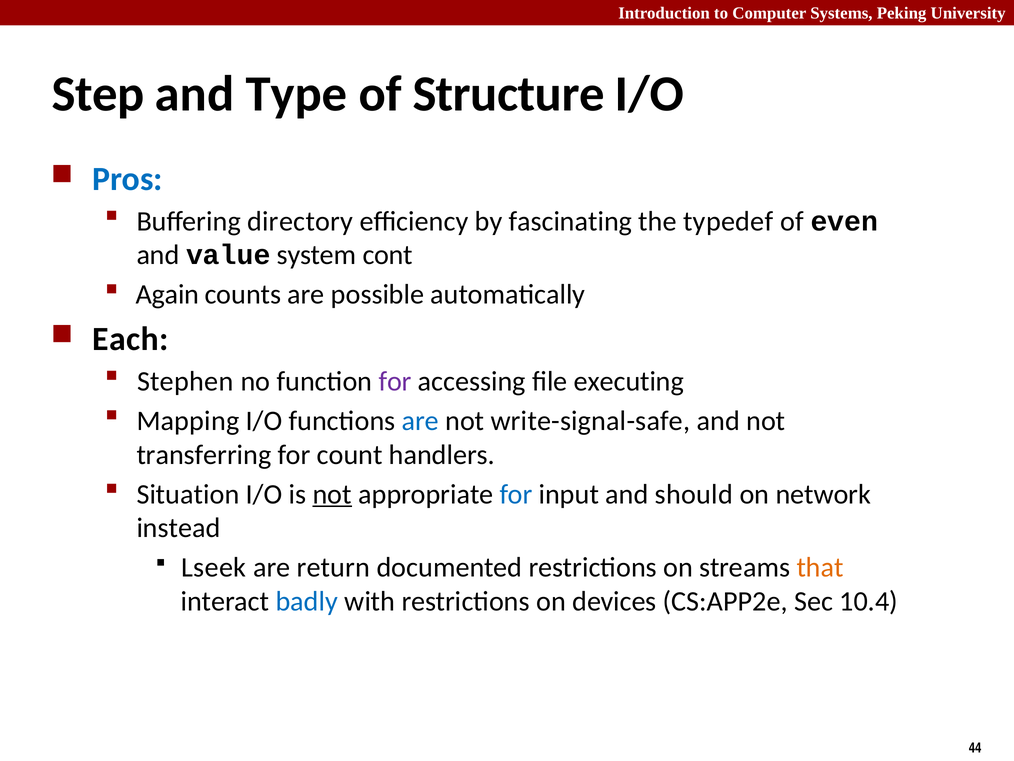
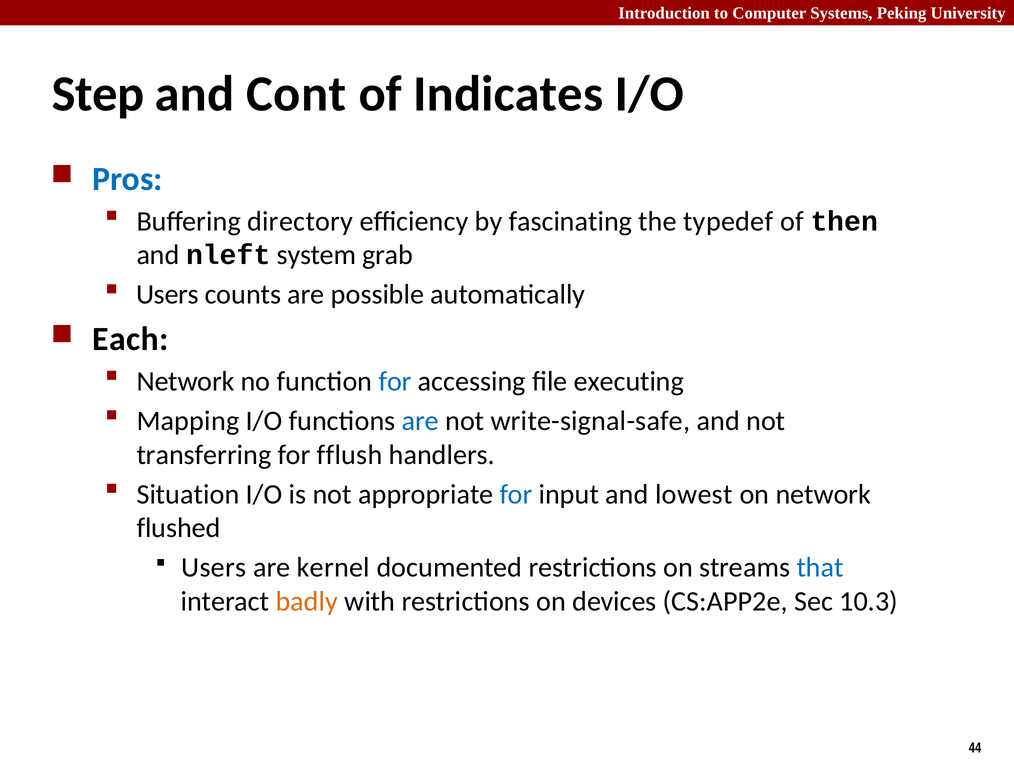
Type: Type -> Cont (296, 94)
Structure: Structure -> Indicates (508, 94)
even: even -> then (844, 221)
value: value -> nleft (228, 255)
cont: cont -> grab (388, 255)
Again: Again -> Users (168, 294)
Stephen: Stephen -> Network (185, 381)
for colour: purple -> blue (395, 381)
count: count -> fflush (350, 454)
not underline: present -> none (332, 494)
should: should -> lowest (694, 494)
instead: instead -> flushed (179, 528)
Lseek: Lseek -> Users (214, 567)
return: return -> kernel (333, 567)
that colour: orange -> blue (820, 567)
badly colour: blue -> orange (307, 601)
10.4: 10.4 -> 10.3 (869, 601)
